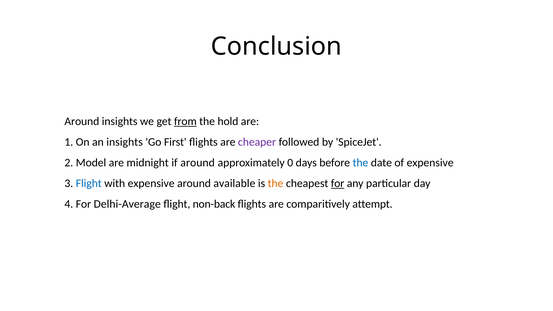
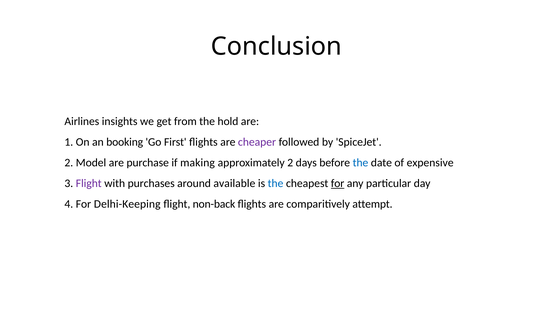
Around: Around -> Airlines (82, 121)
from underline: present -> none (185, 121)
an insights: insights -> booking (125, 142)
midnight: midnight -> purchase (148, 163)
if around: around -> making (198, 163)
approximately 0: 0 -> 2 (290, 163)
Flight colour: blue -> purple (89, 183)
with expensive: expensive -> purchases (151, 183)
the colour: orange -> blue (276, 183)
Delhi-Average: Delhi-Average -> Delhi-Keeping (127, 204)
